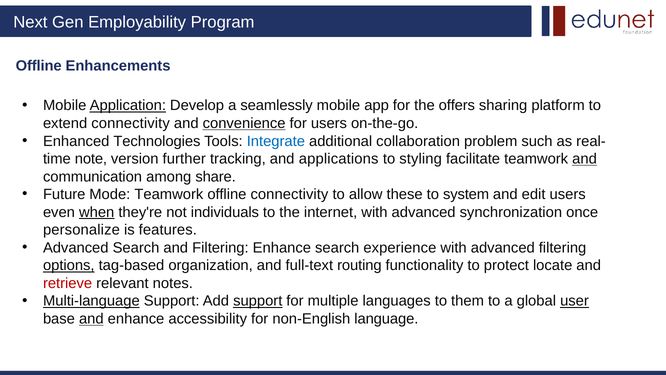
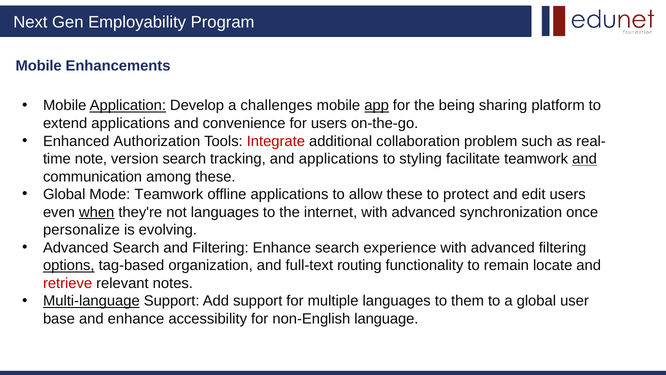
Offline: Offline -> Mobile (39, 66)
seamlessly: seamlessly -> challenges (276, 106)
app underline: none -> present (377, 106)
offers: offers -> being (457, 106)
extend connectivity: connectivity -> applications (131, 123)
convenience underline: present -> none (244, 123)
Technologies: Technologies -> Authorization (157, 141)
Integrate colour: blue -> red (276, 141)
version further: further -> search (184, 159)
among share: share -> these (215, 177)
Future: Future -> Global (64, 194)
offline connectivity: connectivity -> applications (289, 194)
system: system -> protect (466, 194)
not individuals: individuals -> languages (225, 212)
features: features -> evolving (168, 230)
protect: protect -> remain (506, 265)
support underline: present -> none (258, 301)
user underline: present -> none (575, 301)
and underline: present -> none (91, 319)
